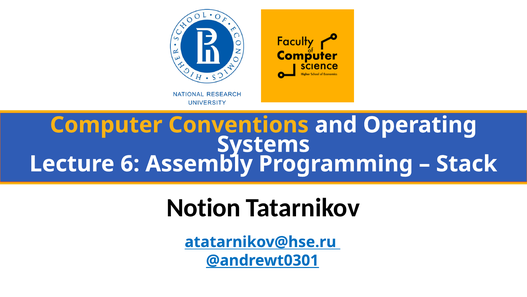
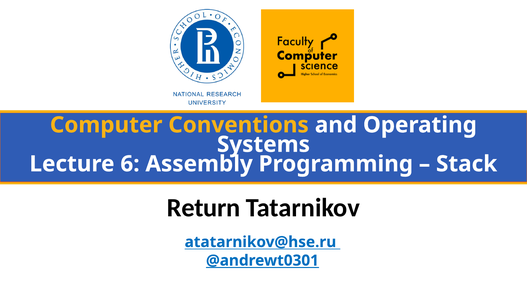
Notion: Notion -> Return (204, 207)
